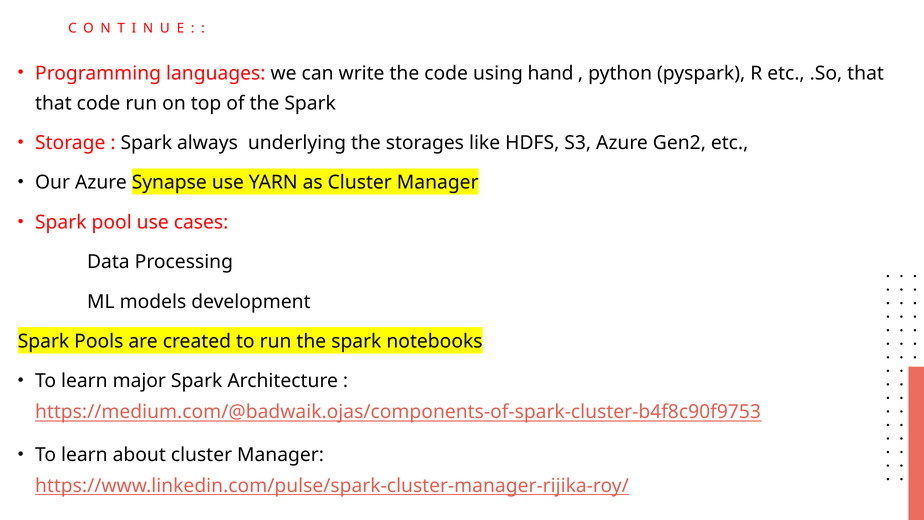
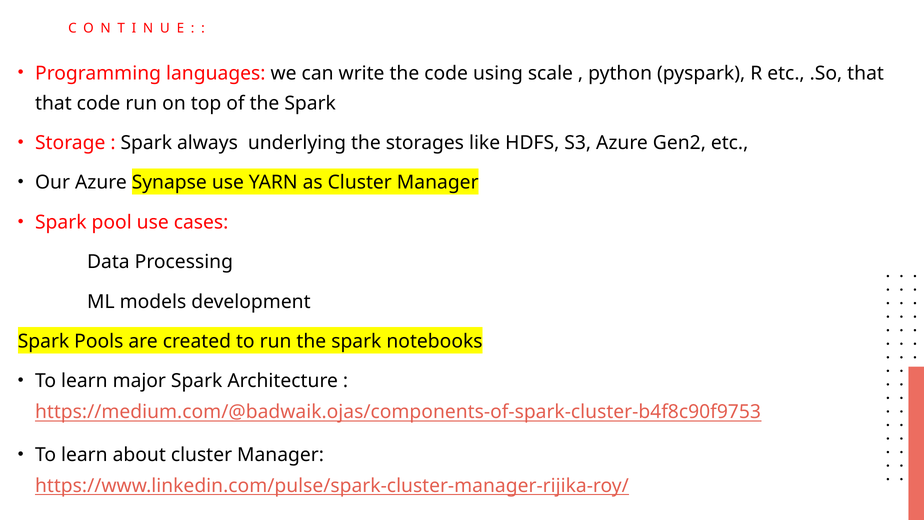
hand: hand -> scale (550, 73)
